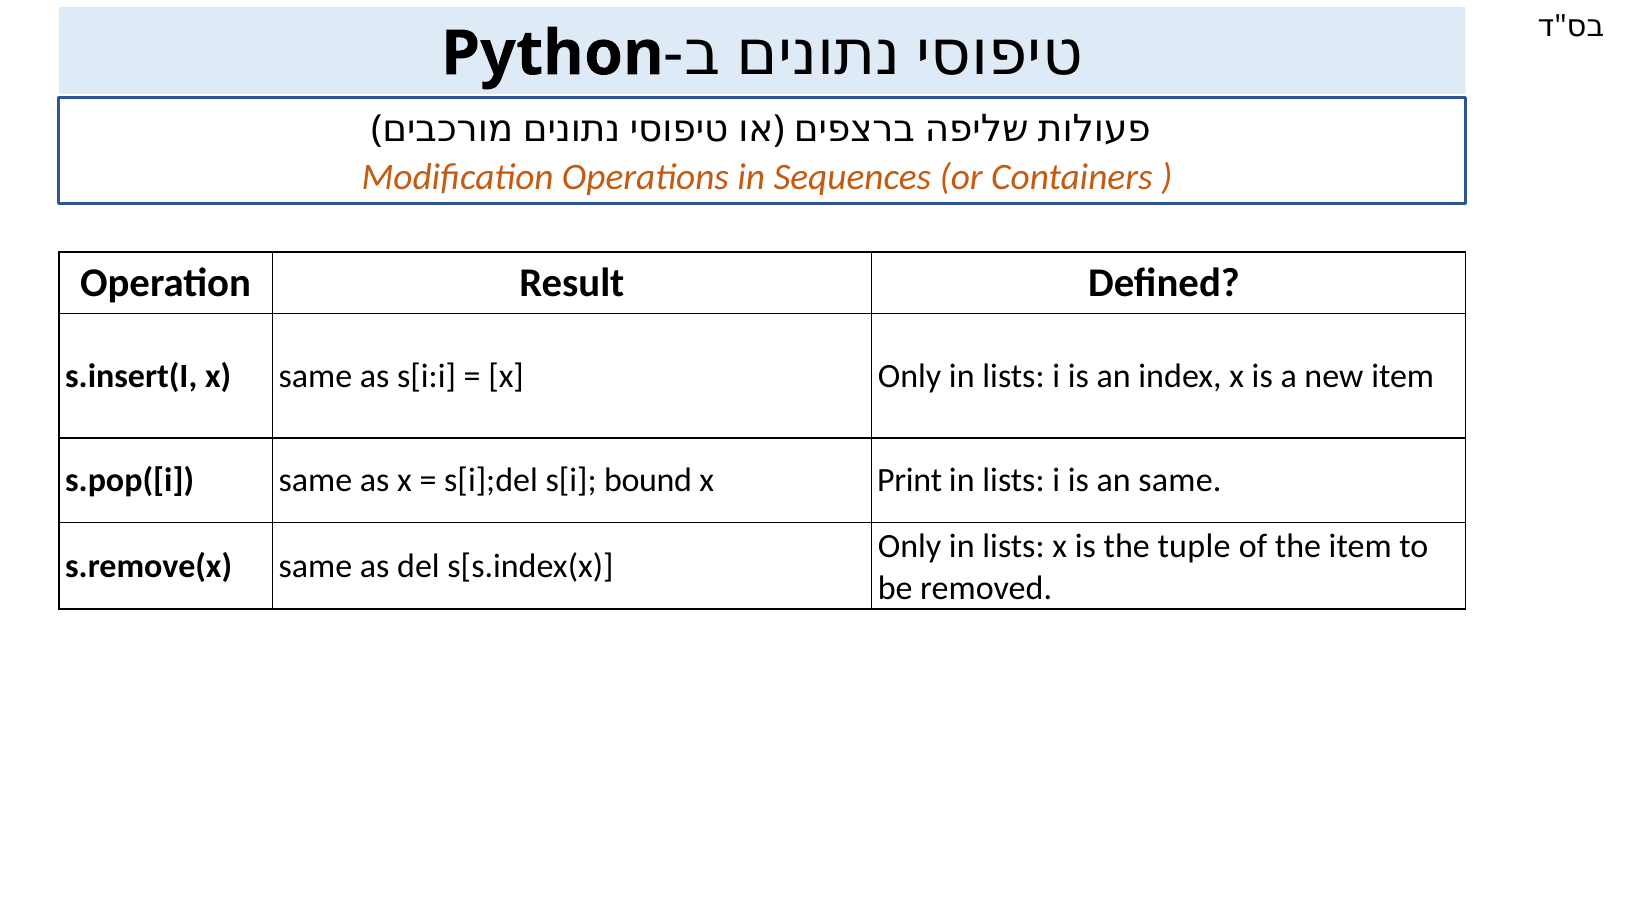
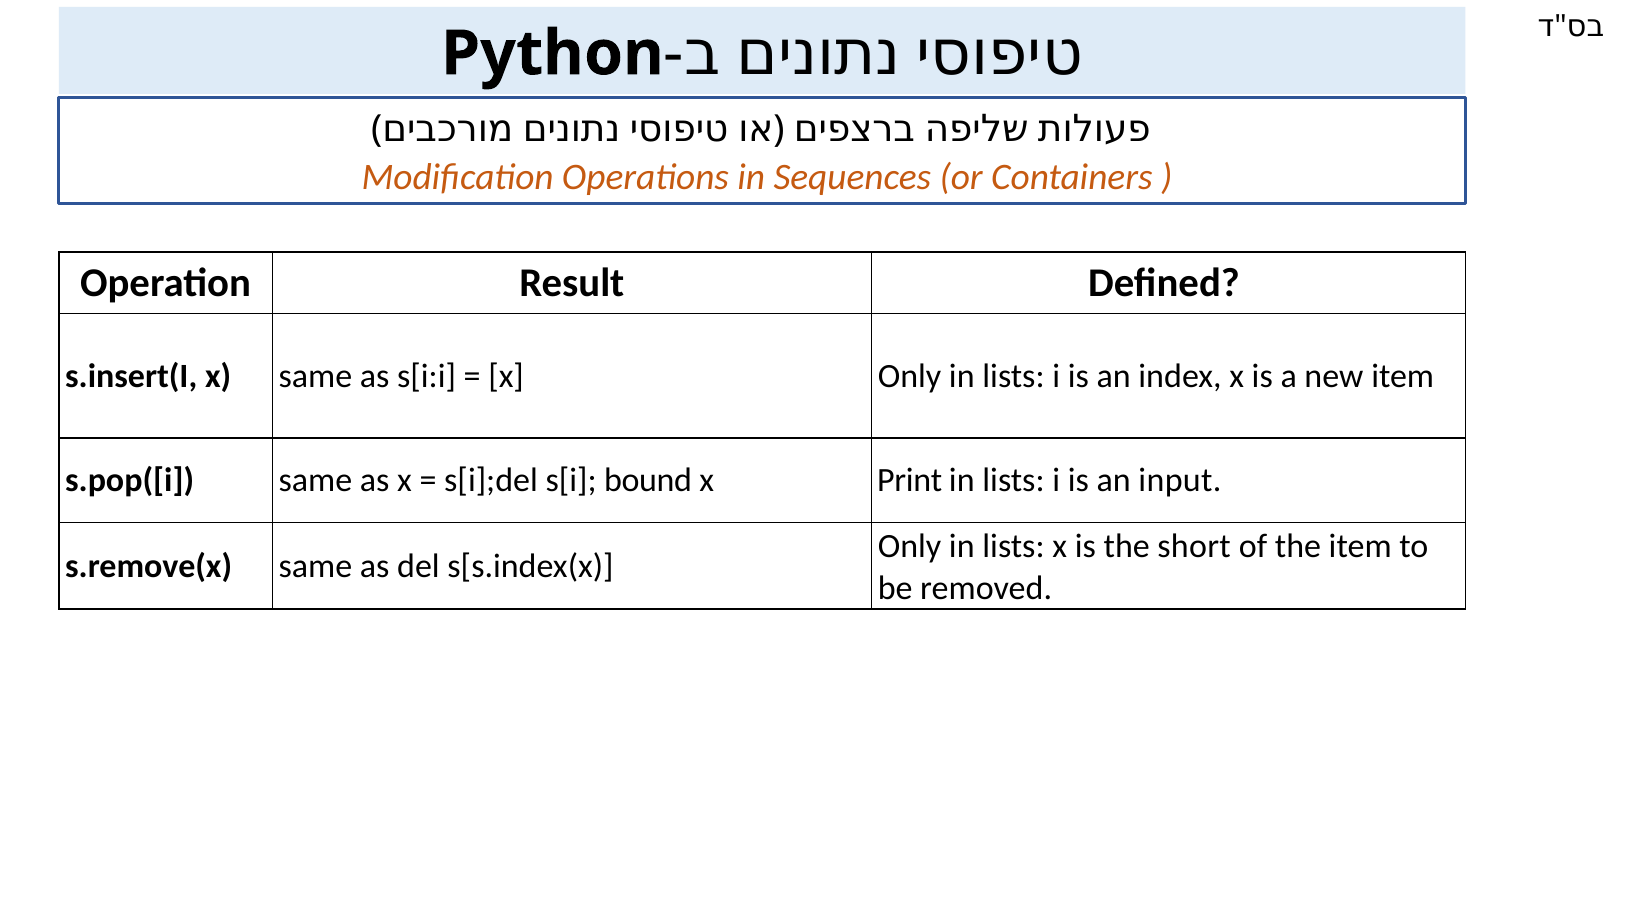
an same: same -> input (1180, 481)
tuple: tuple -> short (1194, 547)
